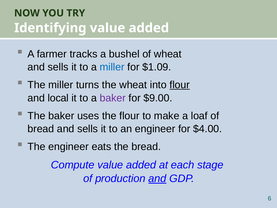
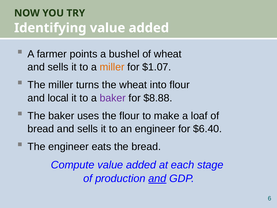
tracks: tracks -> points (84, 54)
miller colour: blue -> orange (112, 67)
$1.09: $1.09 -> $1.07 (157, 67)
flour underline: present -> none (180, 85)
$9.00: $9.00 -> $8.88 (158, 98)
$4.00: $4.00 -> $6.40 (208, 129)
